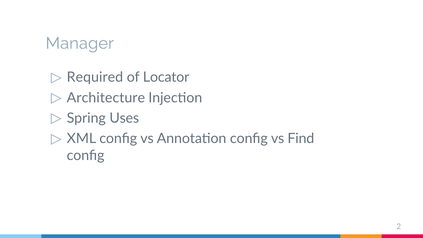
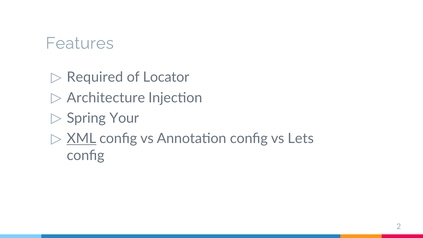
Manager: Manager -> Features (80, 43)
Uses: Uses -> Your (124, 118)
XML underline: none -> present (81, 139)
Find: Find -> Lets (301, 139)
